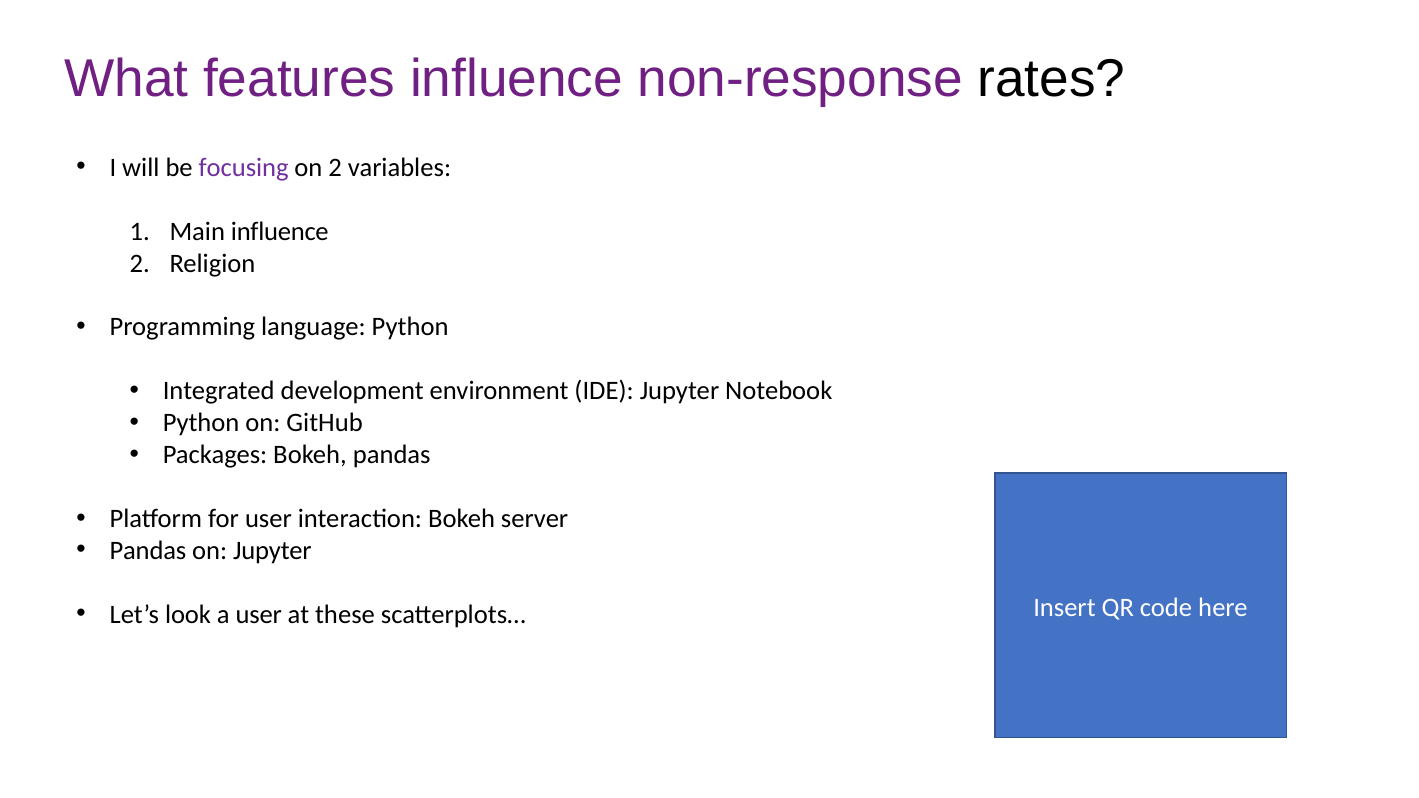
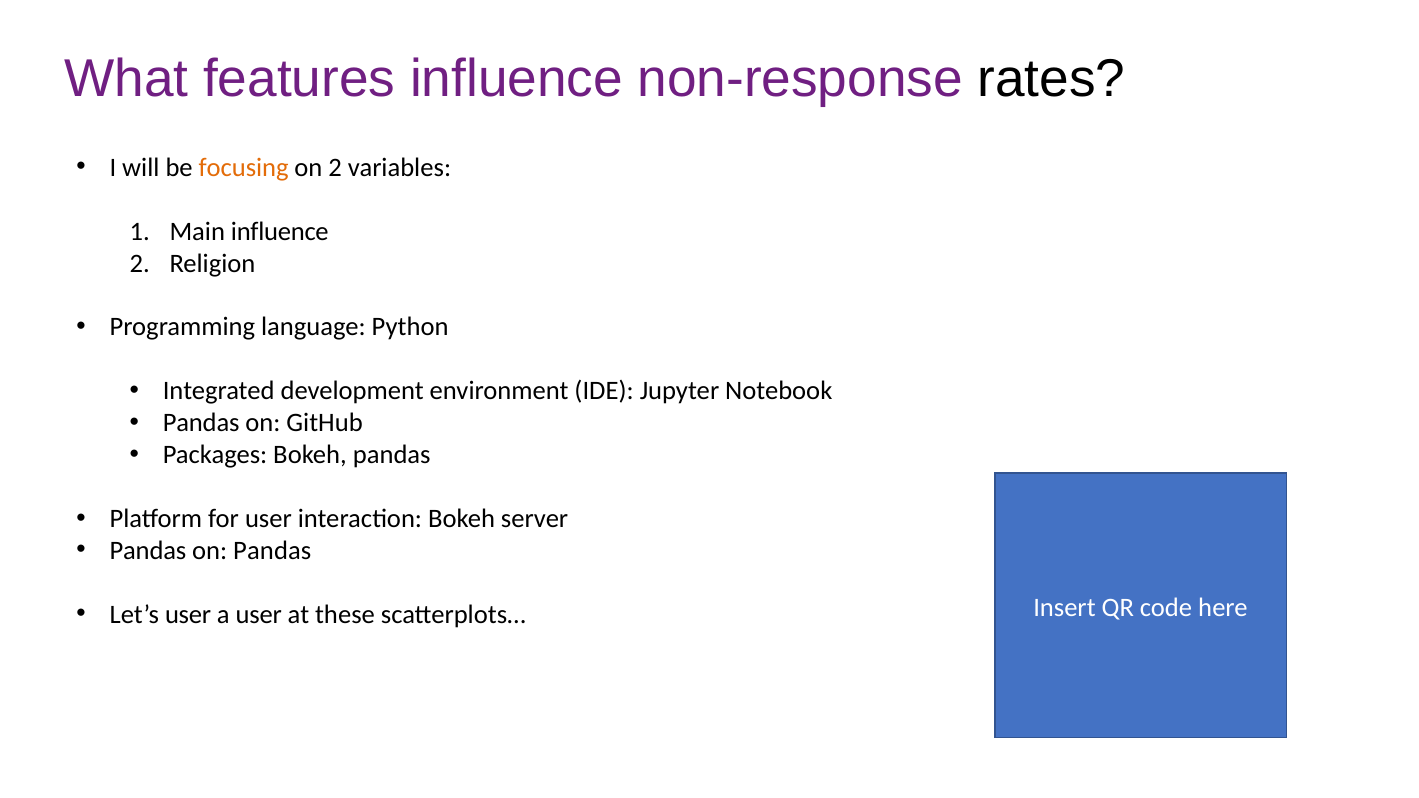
focusing colour: purple -> orange (244, 168)
Python: Python -> Pandas (201, 423)
on Jupyter: Jupyter -> Pandas (272, 551)
Let’s look: look -> user (188, 615)
